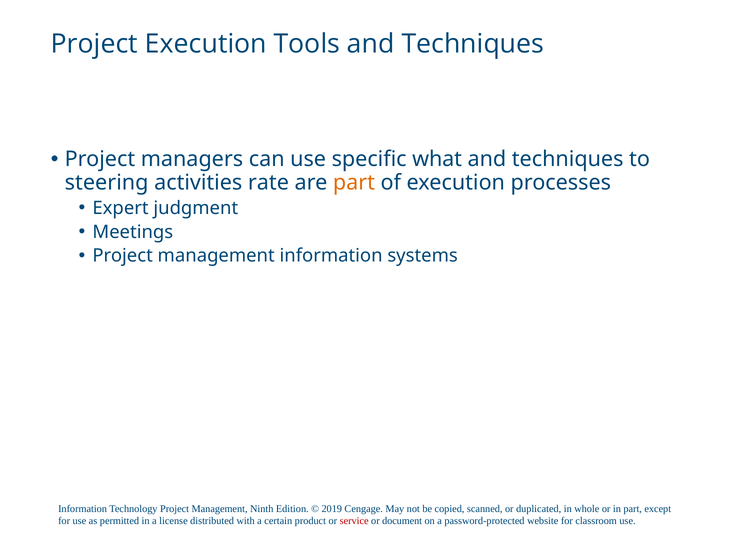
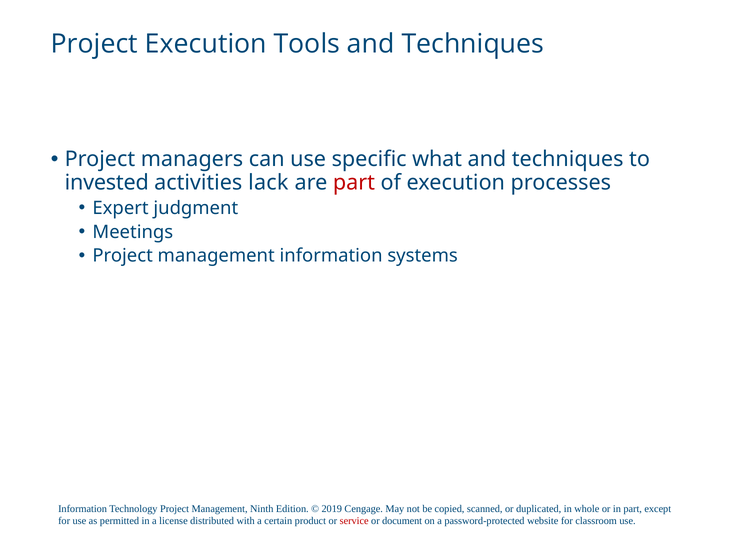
steering: steering -> invested (107, 183)
rate: rate -> lack (268, 183)
part colour: orange -> red (354, 183)
